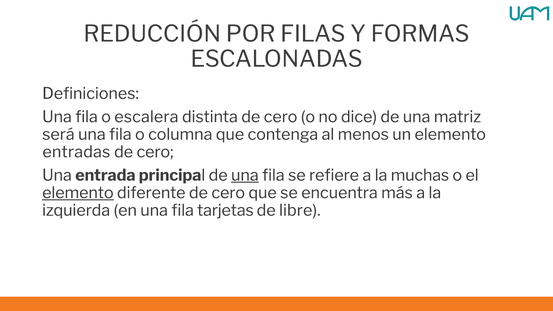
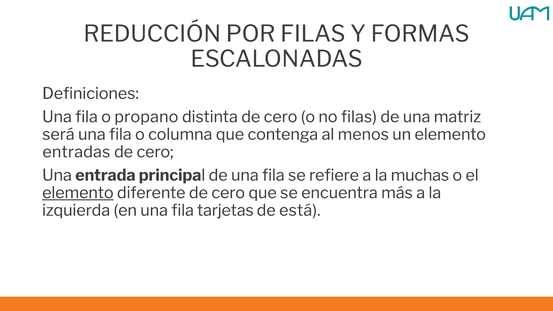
escalera: escalera -> propano (146, 117)
no dice: dice -> filas (359, 117)
una underline: present -> none (245, 175)
libre: libre -> está (300, 210)
